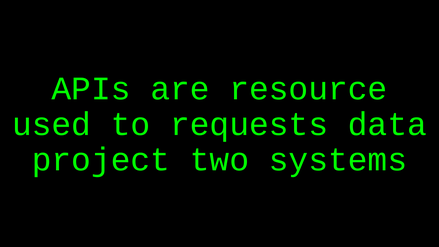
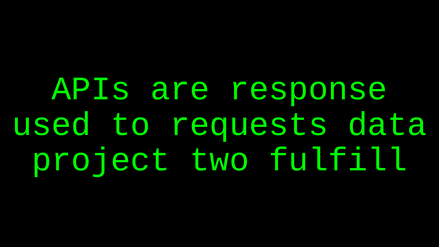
resource: resource -> response (308, 89)
systems: systems -> fulfill (338, 160)
